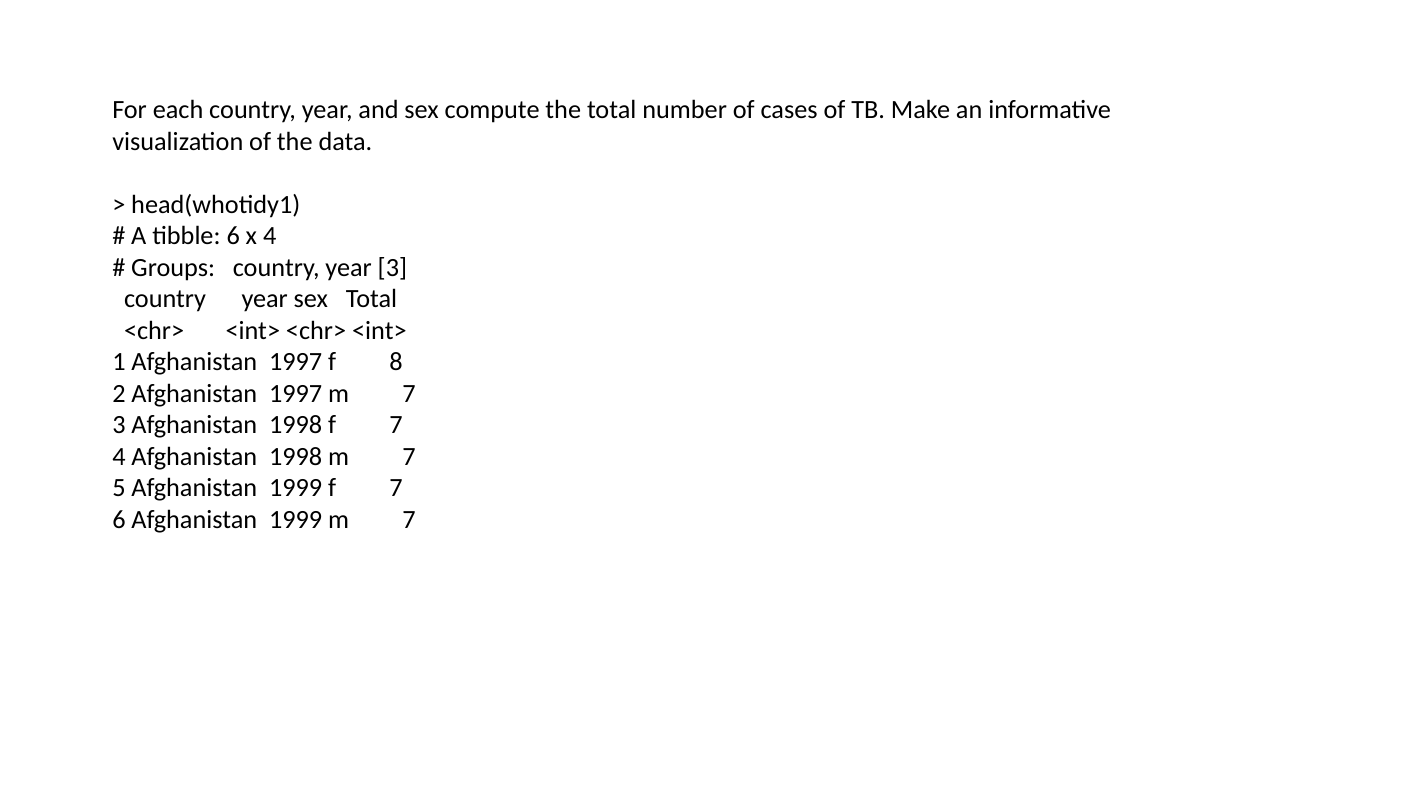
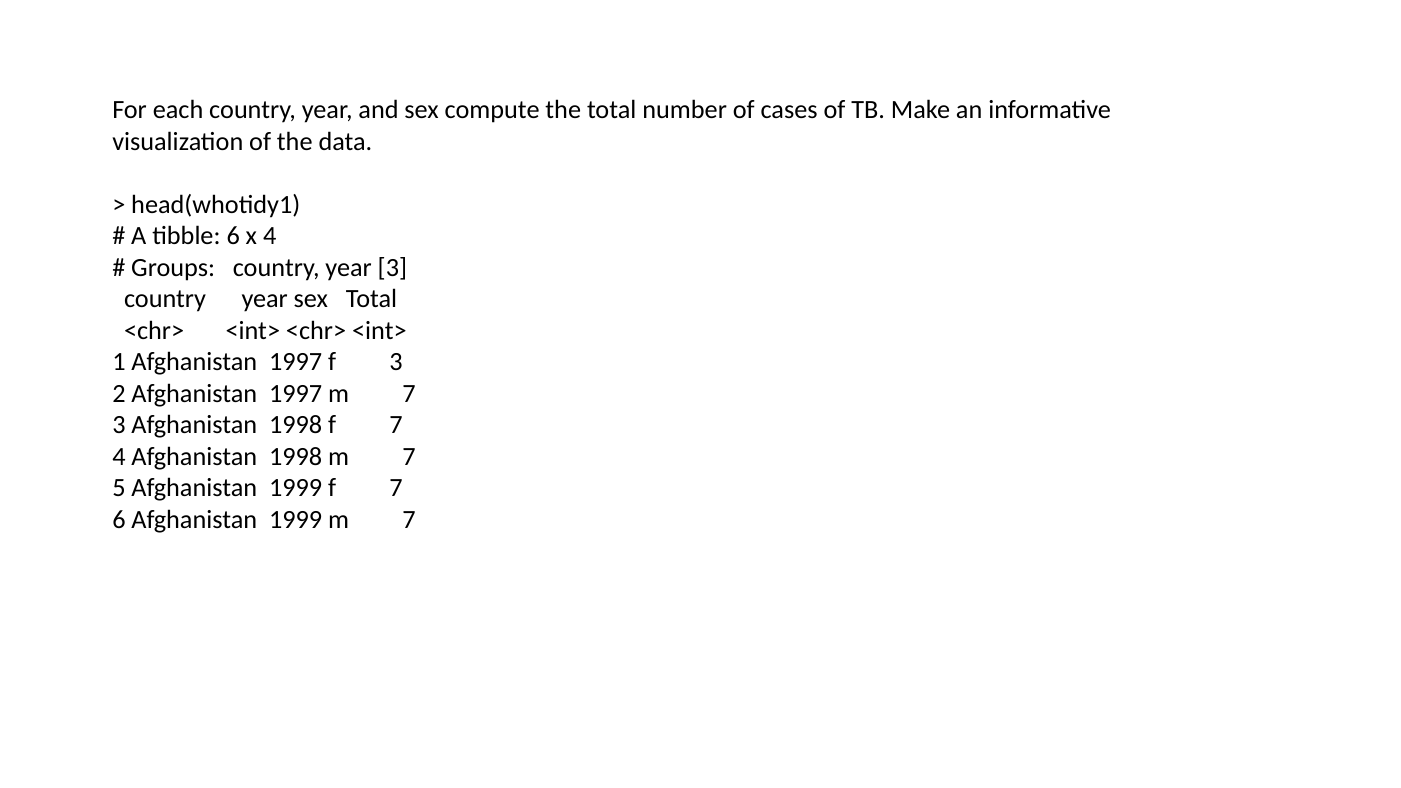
f 8: 8 -> 3 (396, 362)
